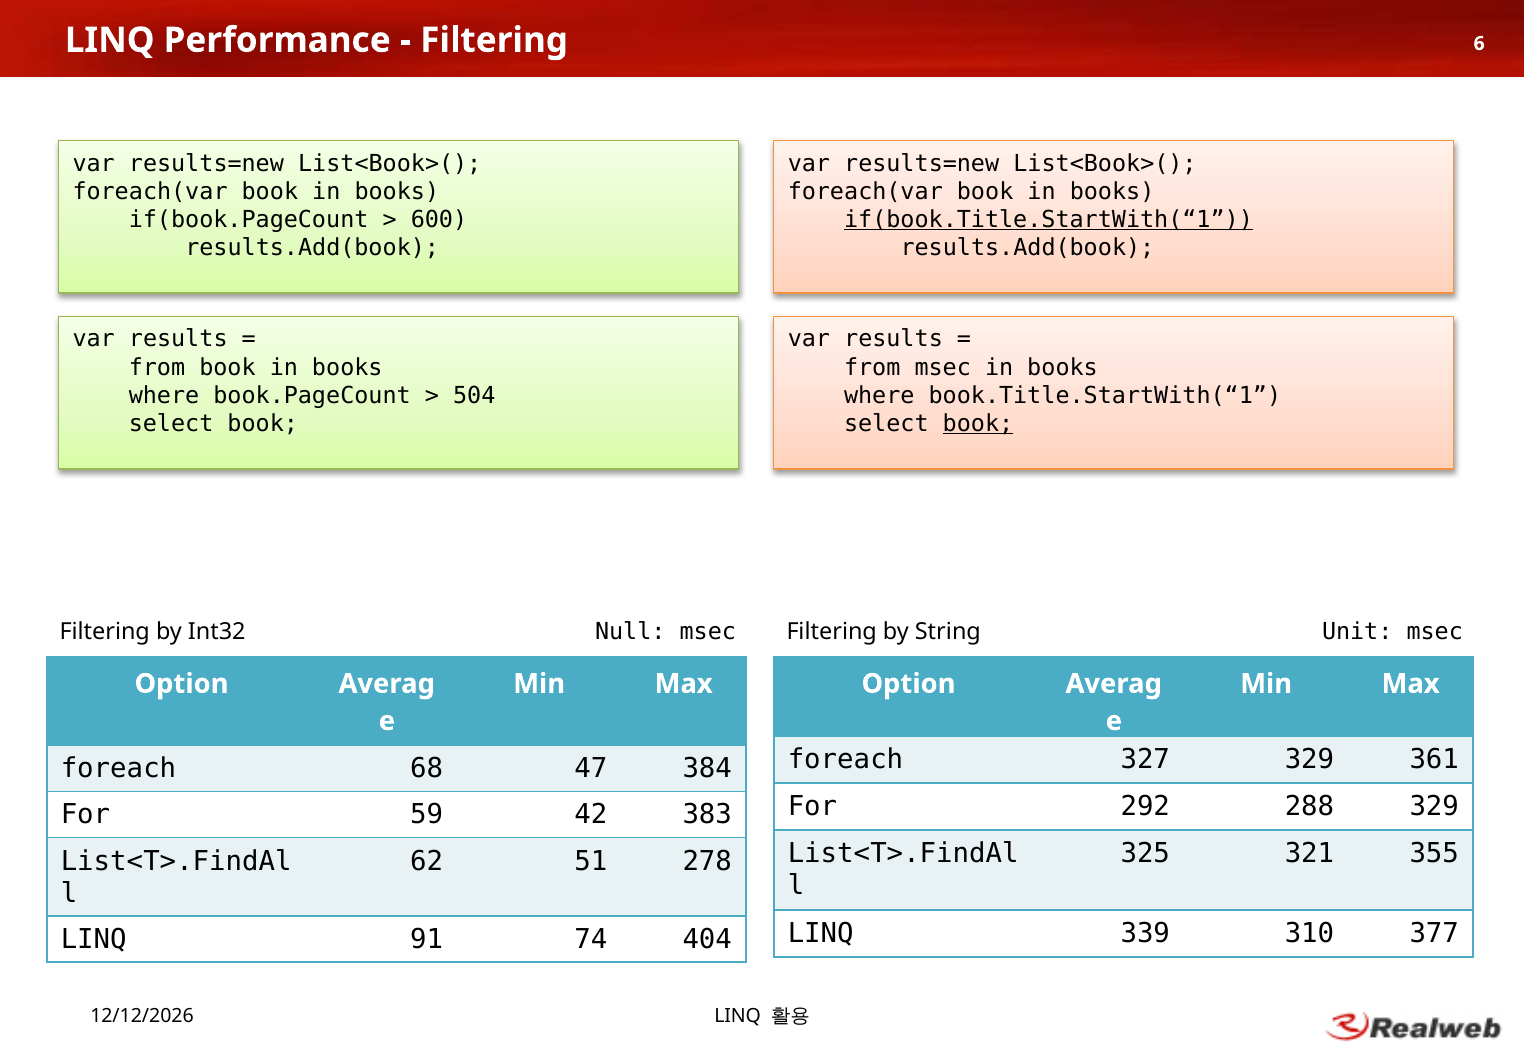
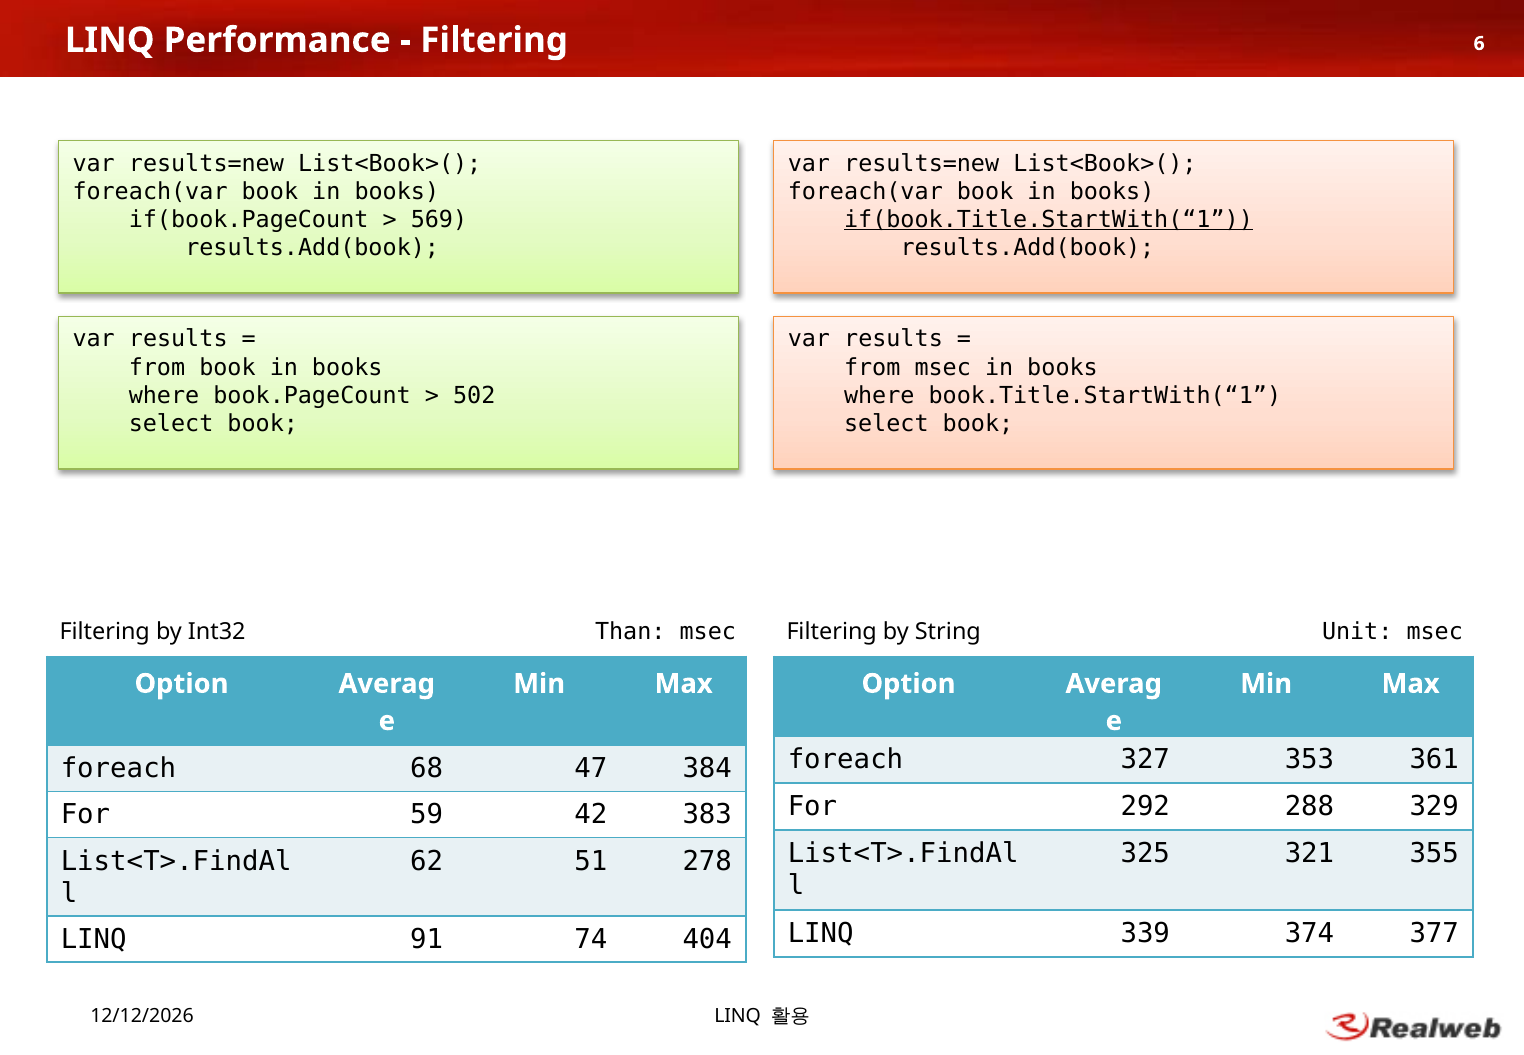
600: 600 -> 569 (439, 220)
504: 504 -> 502 (474, 396)
book underline: present -> none (978, 424)
Null: Null -> Than (630, 632)
327 329: 329 -> 353 (1309, 760)
310: 310 -> 374 (1309, 934)
